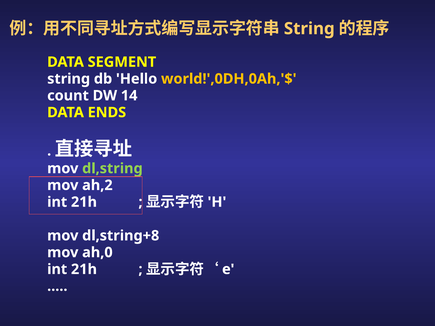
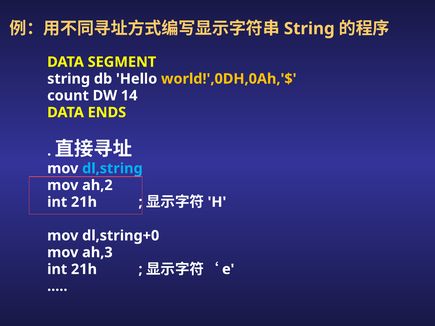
dl,string colour: light green -> light blue (112, 169)
dl,string+8: dl,string+8 -> dl,string+0 (121, 236)
ah,0: ah,0 -> ah,3 (97, 253)
